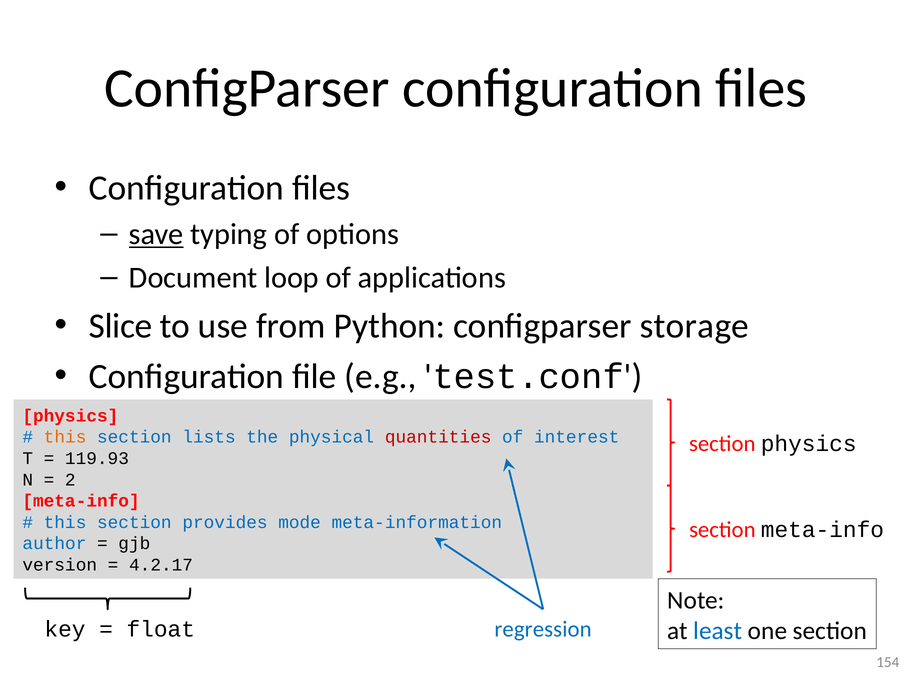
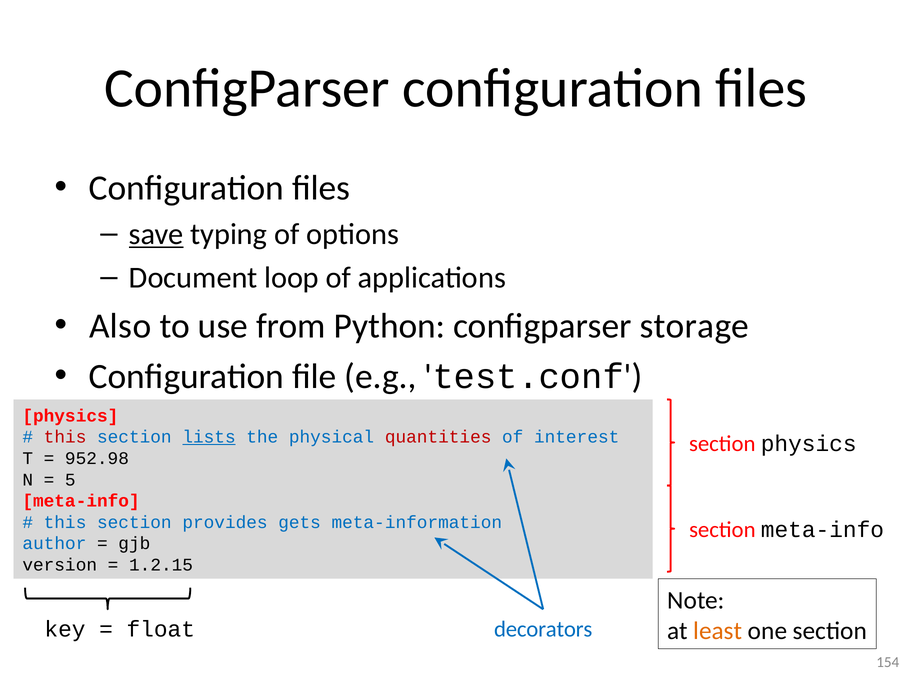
Slice: Slice -> Also (120, 326)
this colour: orange -> red (65, 437)
lists underline: none -> present (209, 437)
119.93: 119.93 -> 952.98 (97, 458)
2: 2 -> 5 (70, 480)
mode: mode -> gets (300, 522)
4.2.17: 4.2.17 -> 1.2.15 (161, 565)
regression: regression -> decorators (543, 629)
least colour: blue -> orange (718, 631)
